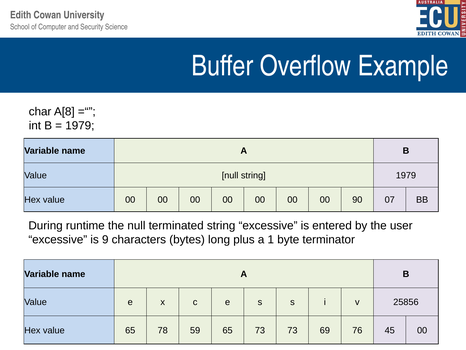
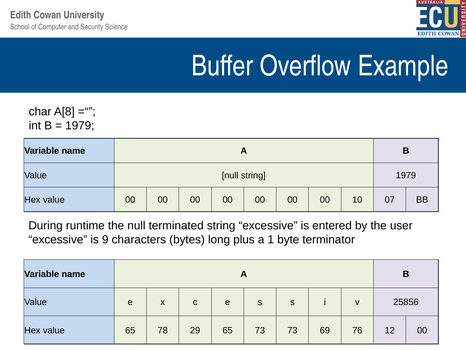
90: 90 -> 10 (357, 200)
59: 59 -> 29 (195, 330)
45: 45 -> 12 (390, 330)
